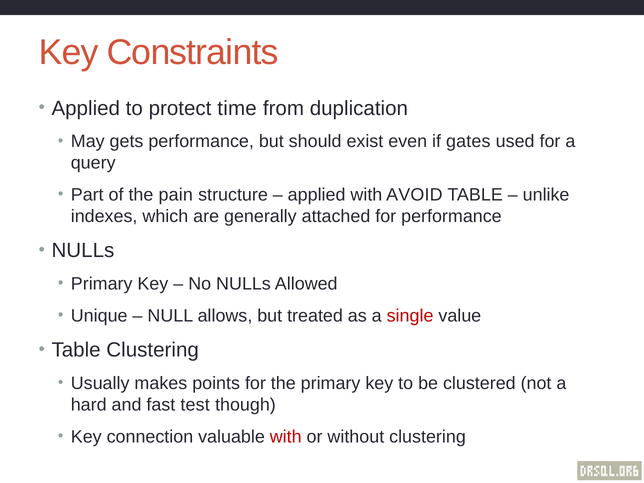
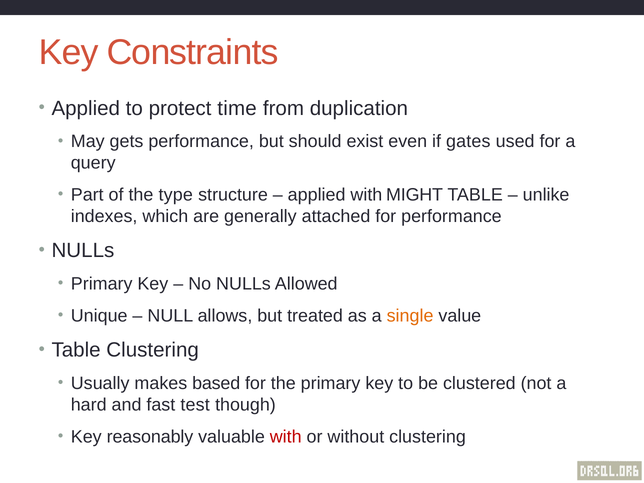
pain: pain -> type (176, 195)
AVOID: AVOID -> MIGHT (415, 195)
single colour: red -> orange (410, 316)
points: points -> based (216, 383)
connection: connection -> reasonably (150, 437)
